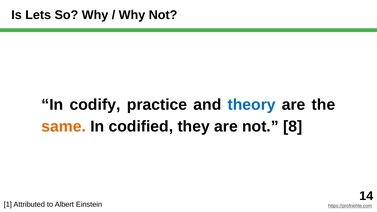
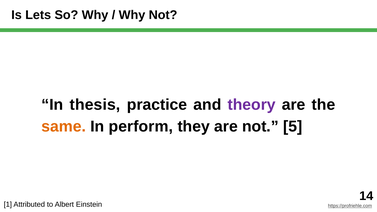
codify: codify -> thesis (95, 105)
theory colour: blue -> purple (252, 105)
codified: codified -> perform (141, 126)
8: 8 -> 5 (293, 126)
